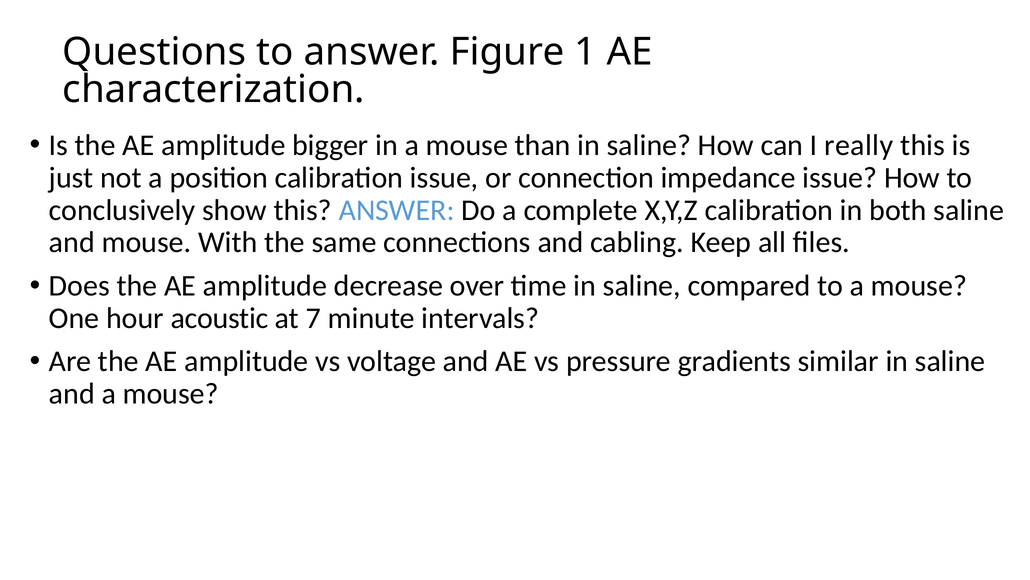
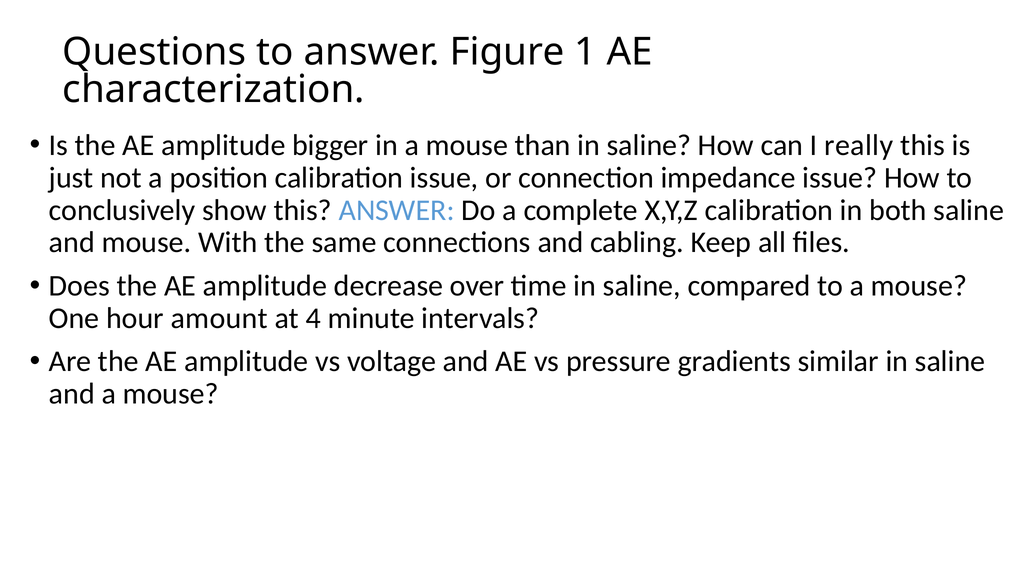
acoustic: acoustic -> amount (219, 318)
7: 7 -> 4 (313, 318)
